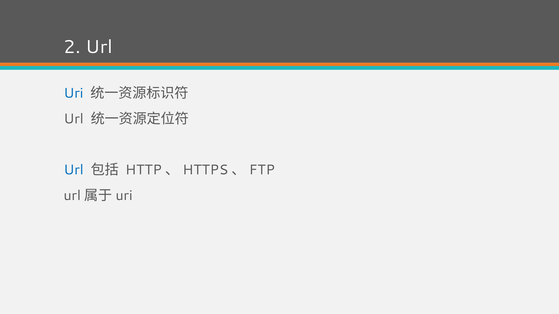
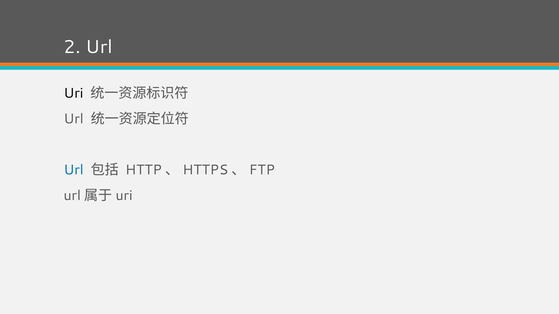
Uri colour: blue -> black (73, 93)
